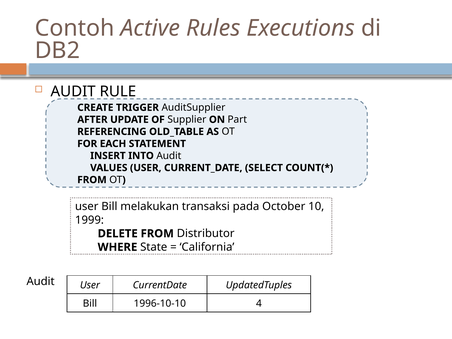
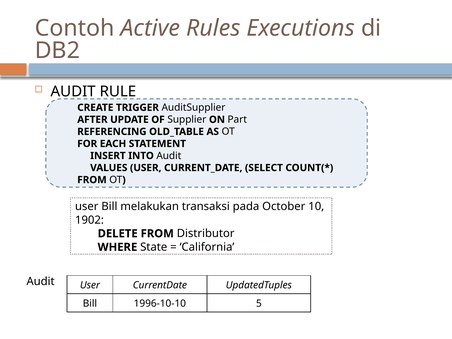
1999: 1999 -> 1902 (89, 220)
4: 4 -> 5 (259, 303)
